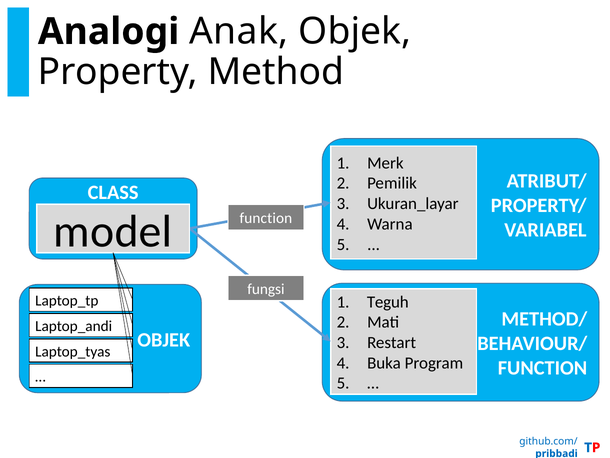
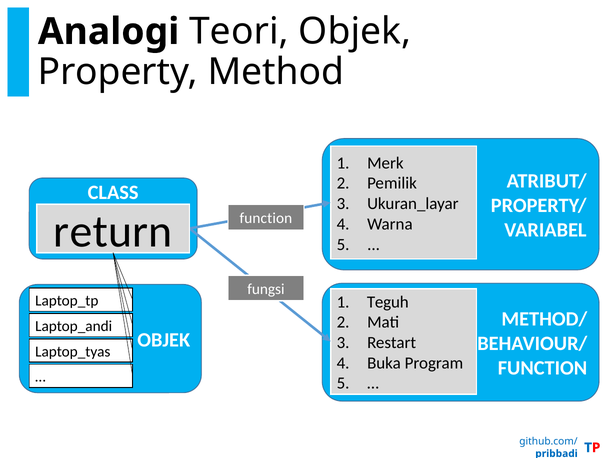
Anak: Anak -> Teori (239, 32)
model: model -> return (113, 231)
